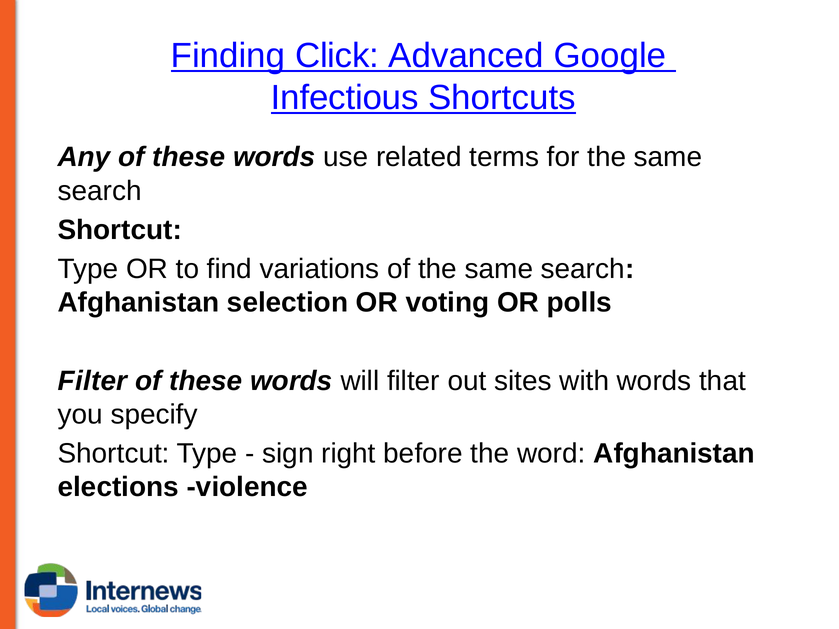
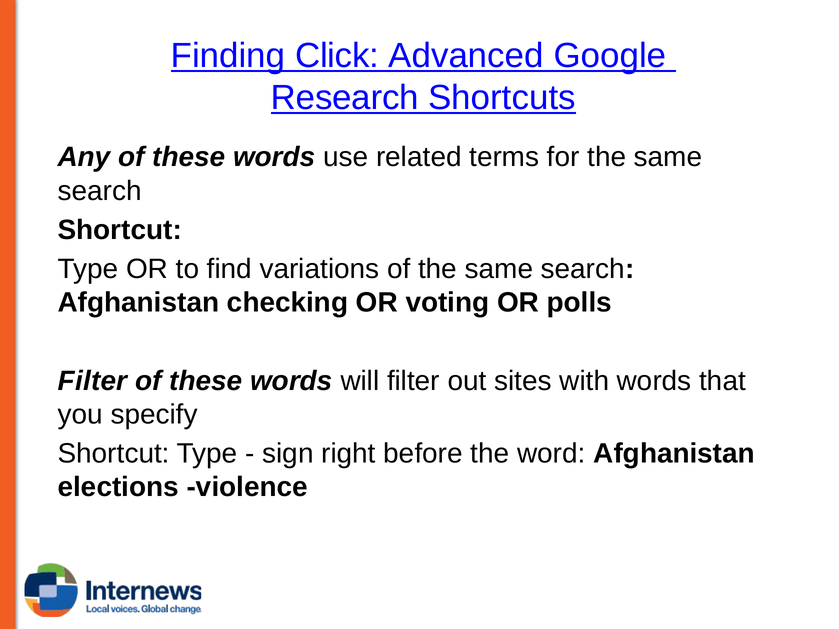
Infectious: Infectious -> Research (345, 98)
selection: selection -> checking (288, 303)
